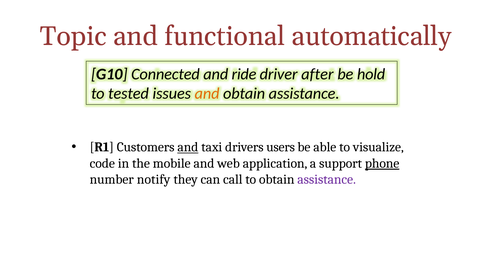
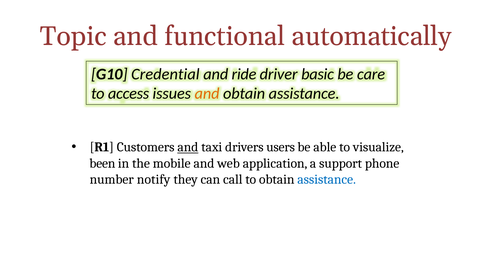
Connected: Connected -> Credential (165, 74)
after: after -> basic (318, 74)
hold: hold -> care (371, 74)
tested: tested -> access (129, 94)
code: code -> been (102, 163)
phone underline: present -> none (382, 163)
assistance colour: purple -> blue (327, 180)
